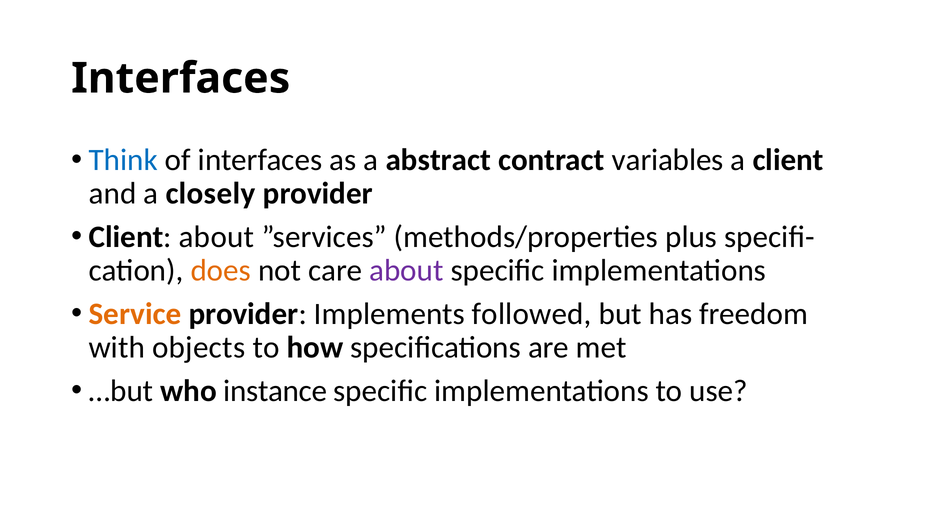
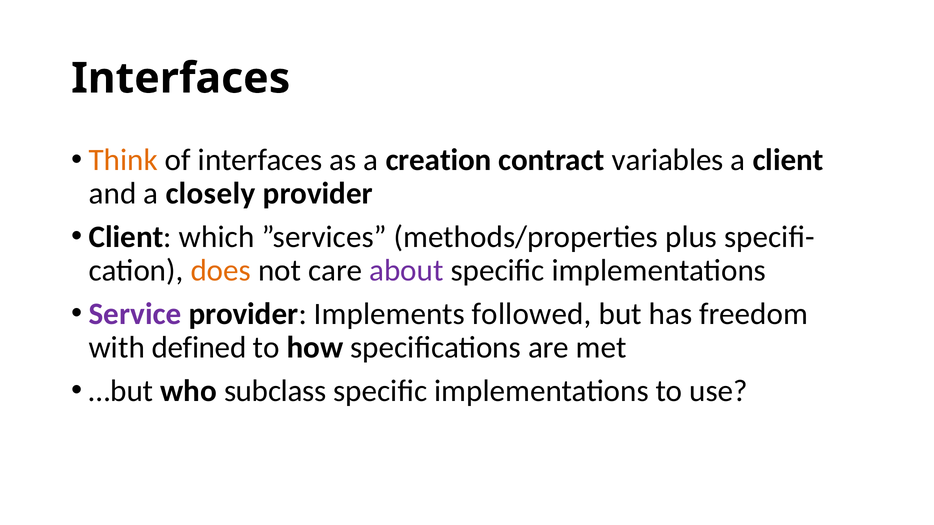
Think colour: blue -> orange (123, 160)
abstract: abstract -> creation (438, 160)
Client about: about -> which (217, 237)
Service colour: orange -> purple (135, 314)
objects: objects -> defined (199, 348)
instance: instance -> subclass (275, 391)
